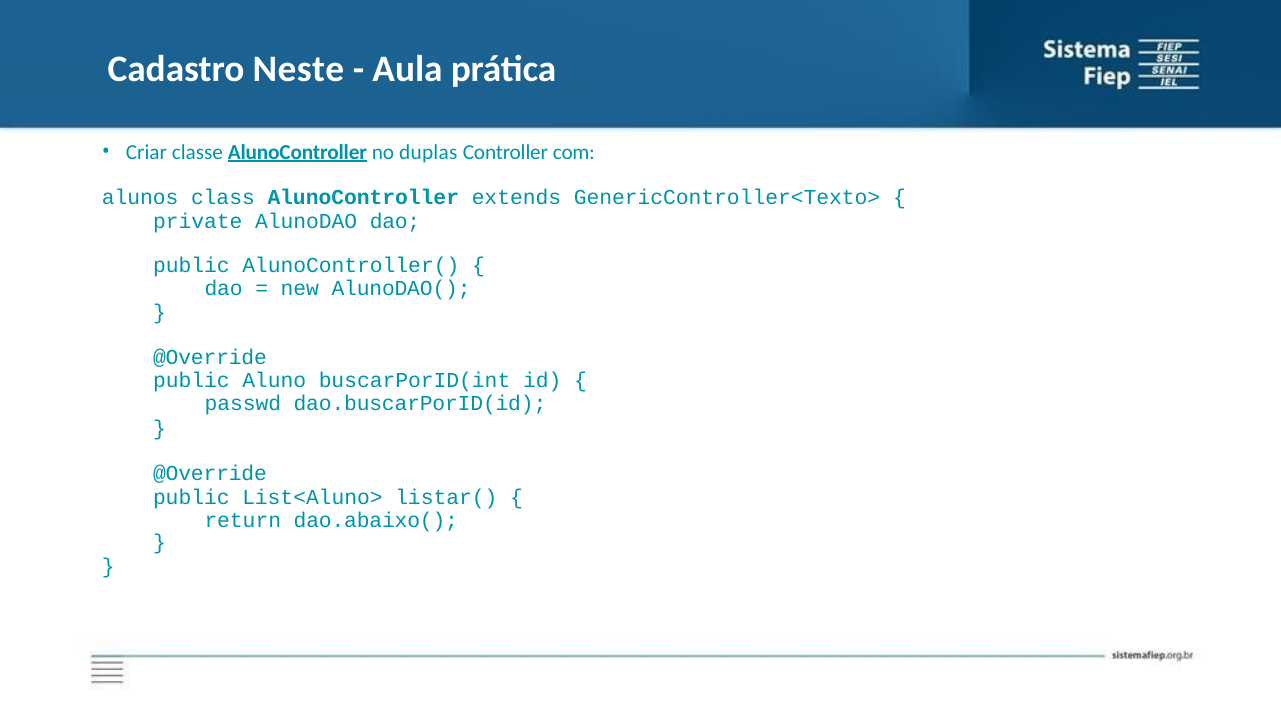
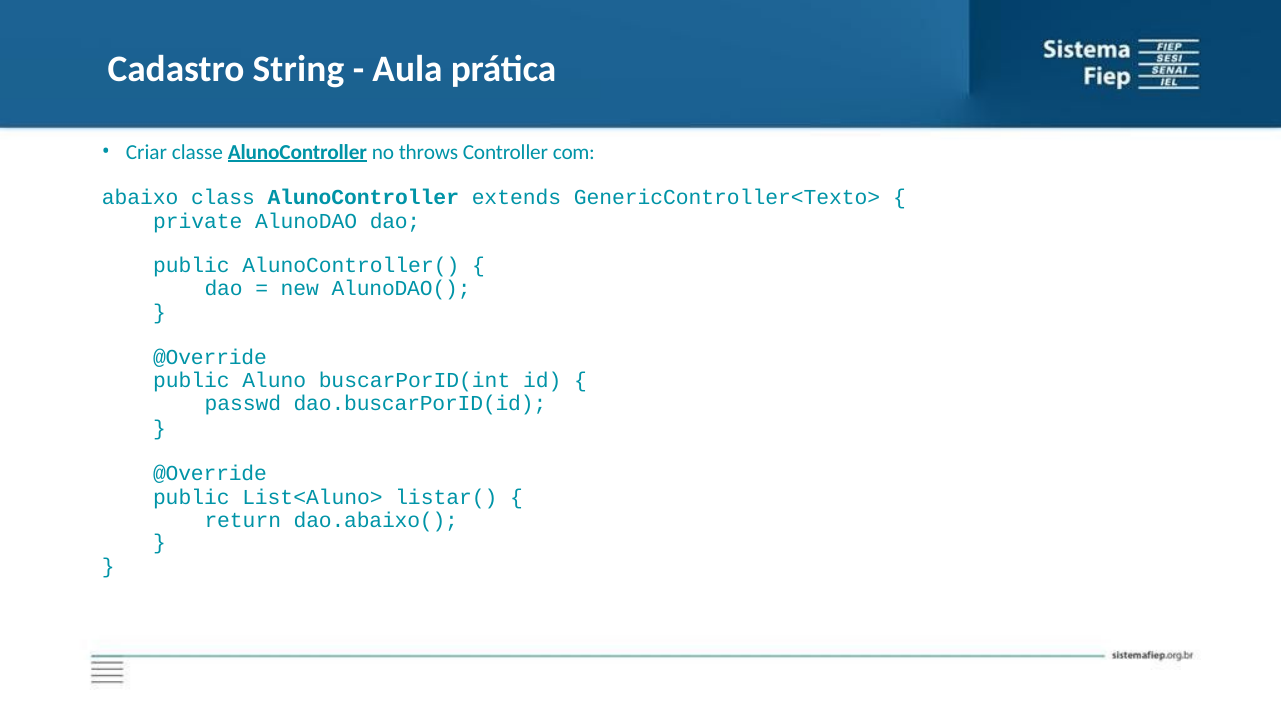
Neste: Neste -> String (298, 69)
duplas: duplas -> throws (429, 152)
alunos: alunos -> abaixo (140, 198)
